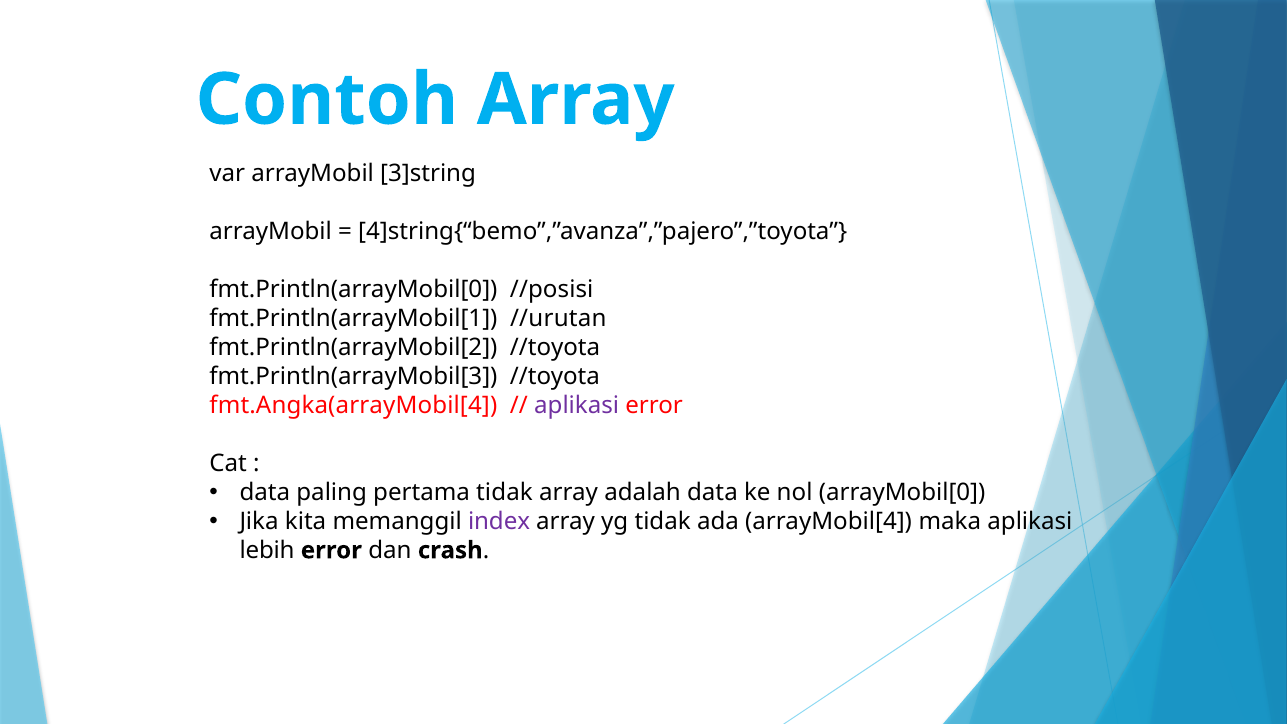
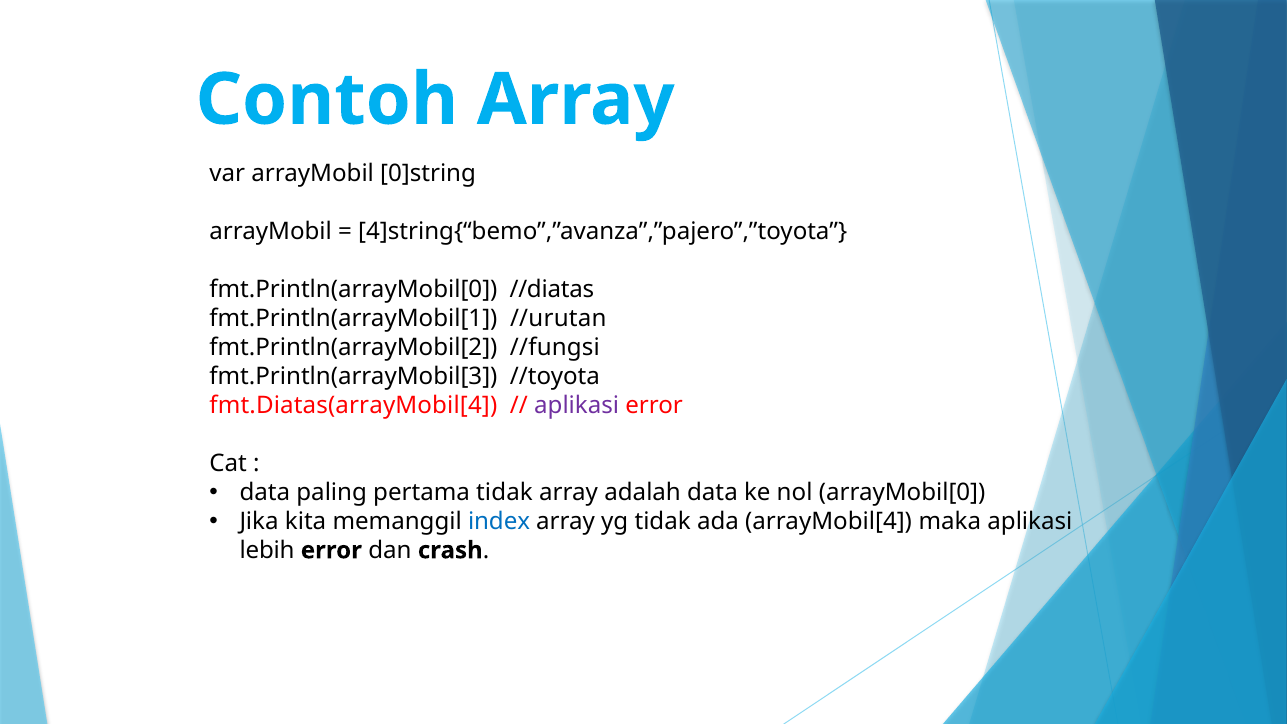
3]string: 3]string -> 0]string (428, 174)
//posisi: //posisi -> //diatas (552, 290)
fmt.Println(arrayMobil[2 //toyota: //toyota -> //fungsi (555, 348)
fmt.Angka(arrayMobil[4: fmt.Angka(arrayMobil[4 -> fmt.Diatas(arrayMobil[4 (353, 406)
index colour: purple -> blue (499, 521)
